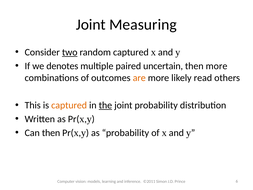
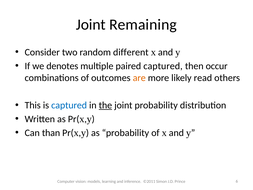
Measuring: Measuring -> Remaining (143, 24)
two underline: present -> none (70, 52)
random captured: captured -> different (131, 52)
paired uncertain: uncertain -> captured (163, 66)
then more: more -> occur (217, 66)
captured colour: orange -> blue (69, 105)
Can then: then -> than (51, 133)
